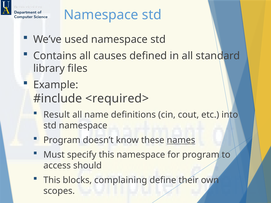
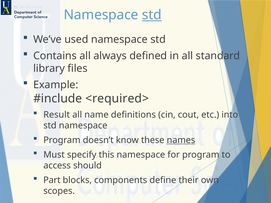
std underline: none -> present (152, 15)
causes: causes -> always (110, 56)
This: This -> Part (52, 180)
complaining: complaining -> components (121, 180)
